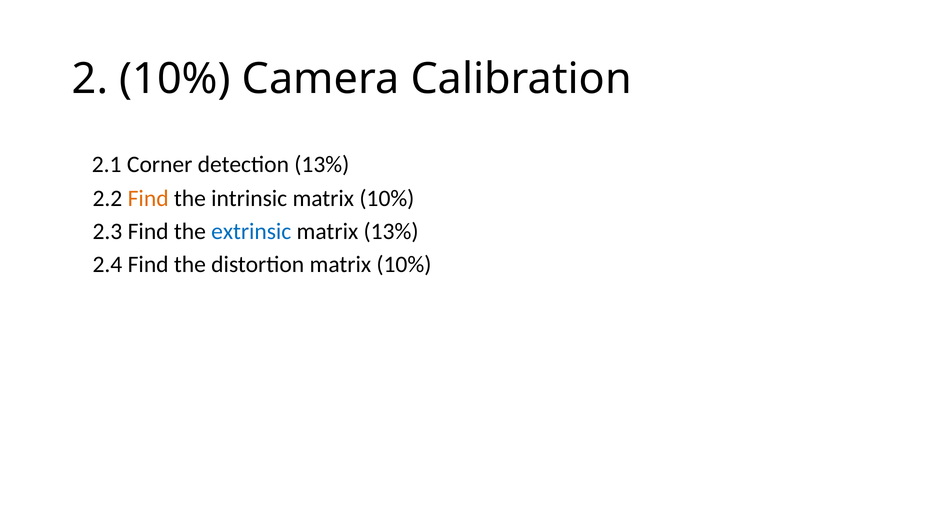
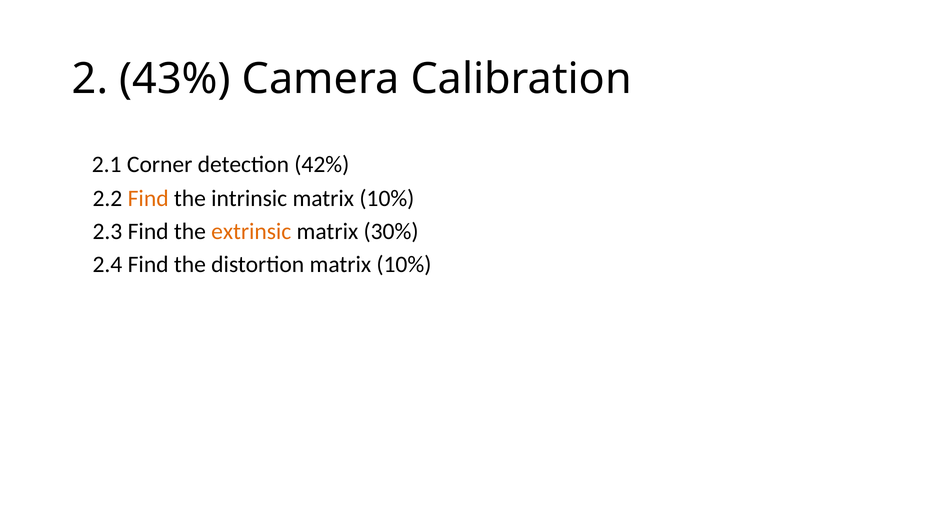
2 10%: 10% -> 43% (175, 79)
detection 13%: 13% -> 42% (322, 164)
extrinsic colour: blue -> orange (251, 232)
matrix 13%: 13% -> 30% (391, 232)
